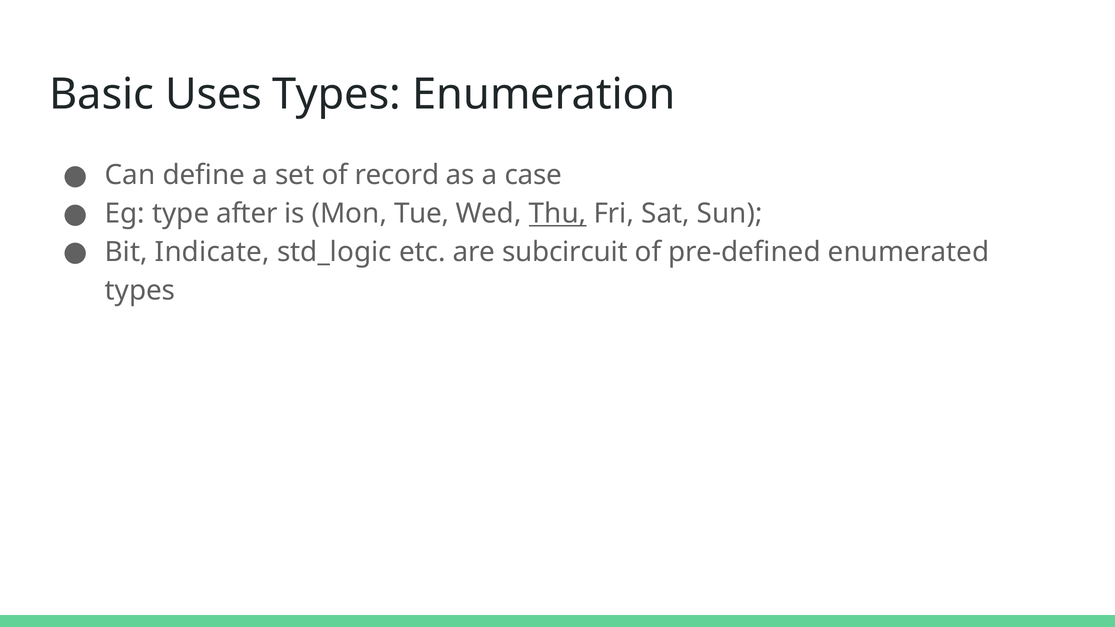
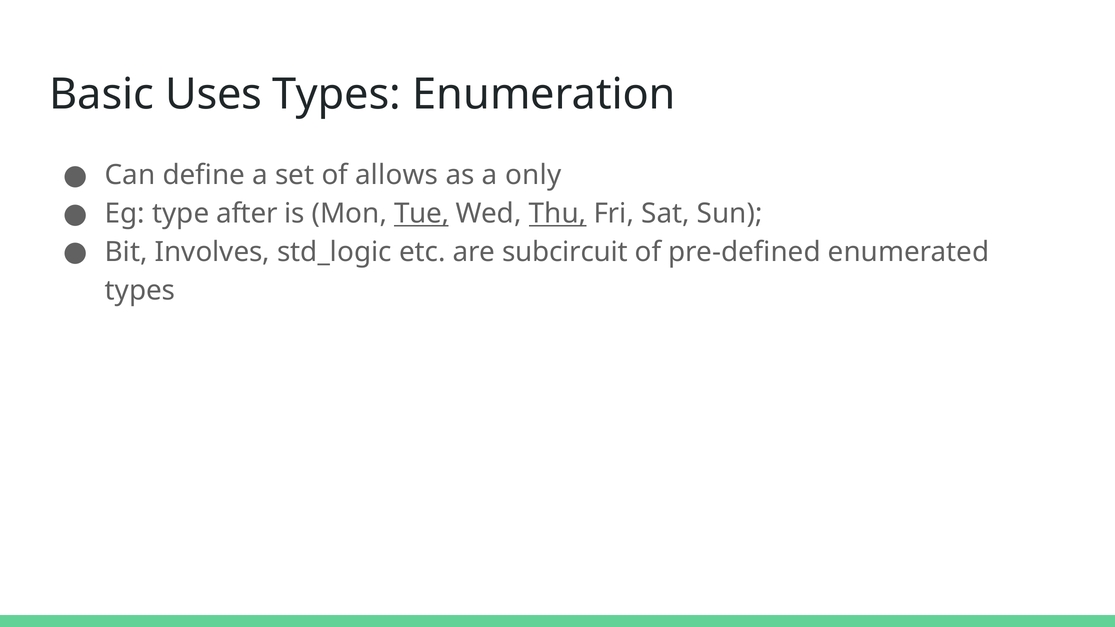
record: record -> allows (397, 175)
case: case -> only (533, 175)
Tue underline: none -> present (422, 214)
Indicate: Indicate -> Involves (212, 252)
